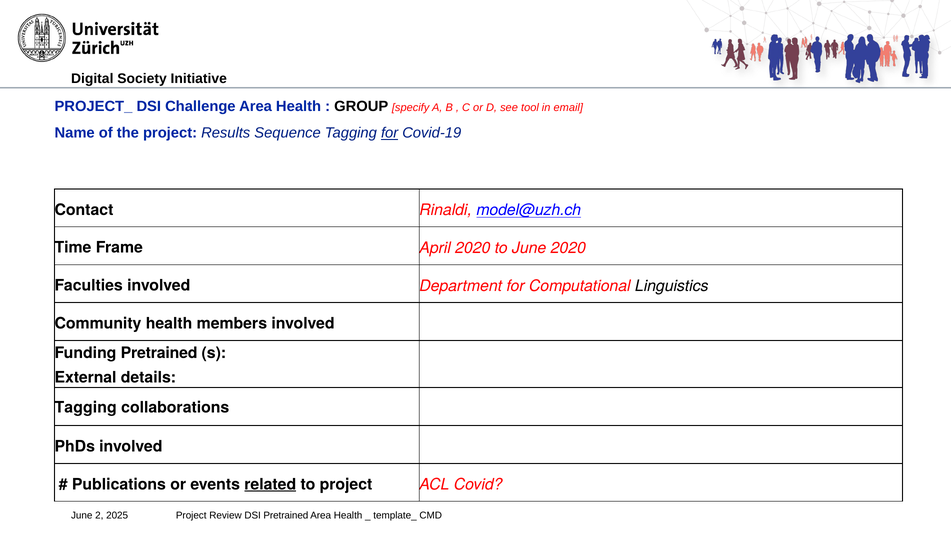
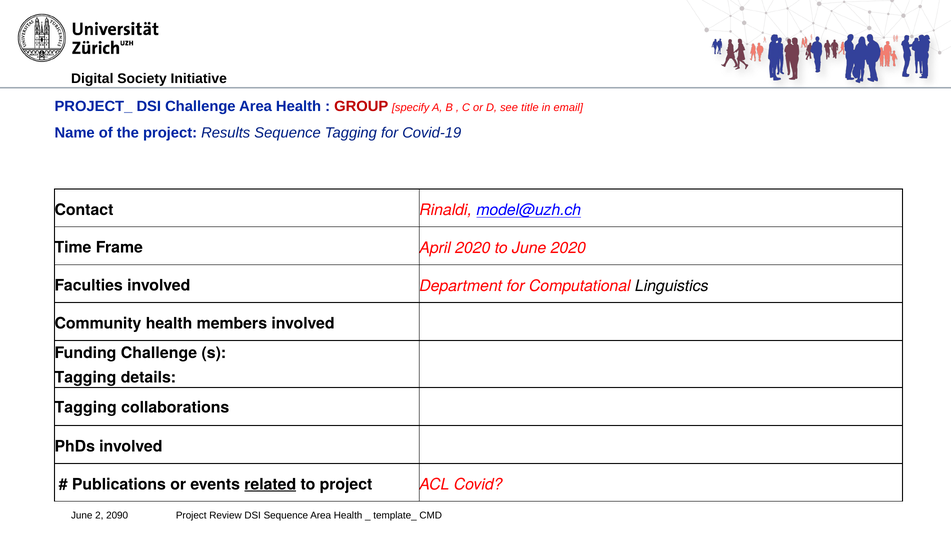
GROUP colour: black -> red (361, 106)
tool: tool -> title (530, 108)
for underline: present -> none (390, 133)
Funding Pretrained: Pretrained -> Challenge (159, 353)
External: External -> Tagging (85, 377)
2025: 2025 -> 2090 (117, 516)
DSI Pretrained: Pretrained -> Sequence (286, 516)
